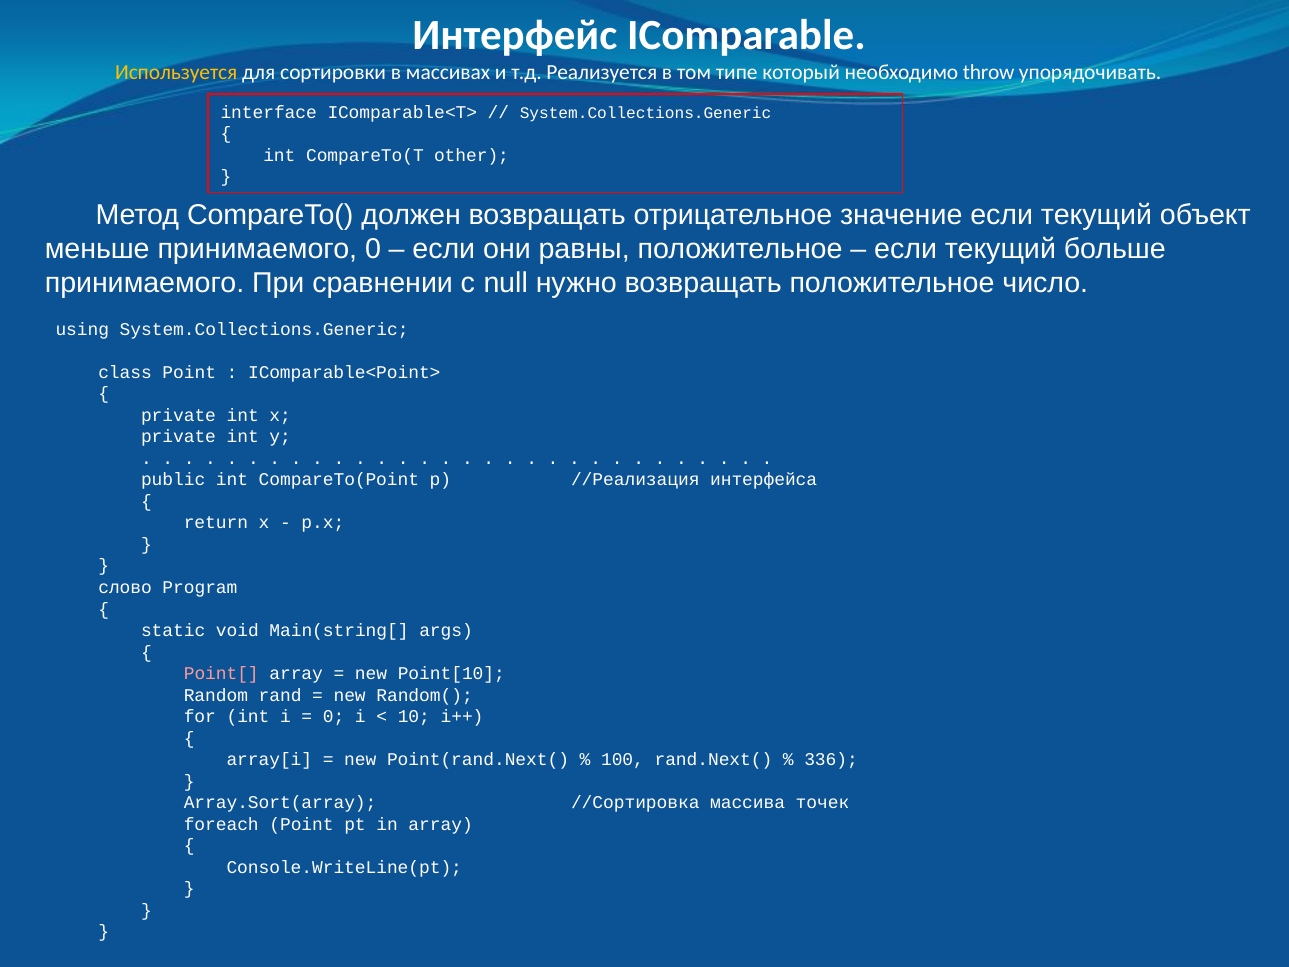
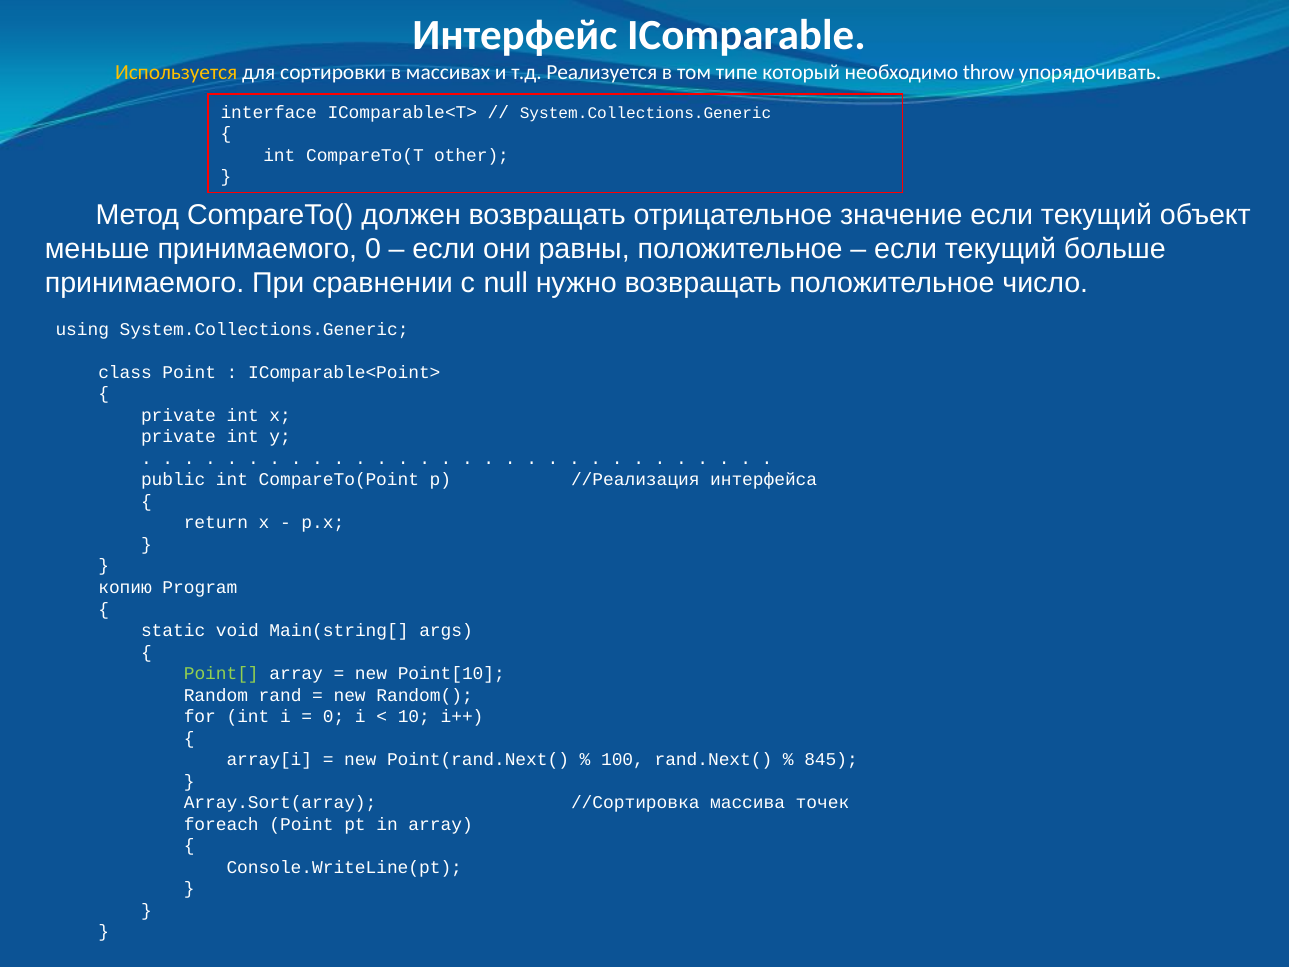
слово: слово -> копию (125, 587)
Point[ colour: pink -> light green (221, 674)
336: 336 -> 845 (831, 760)
